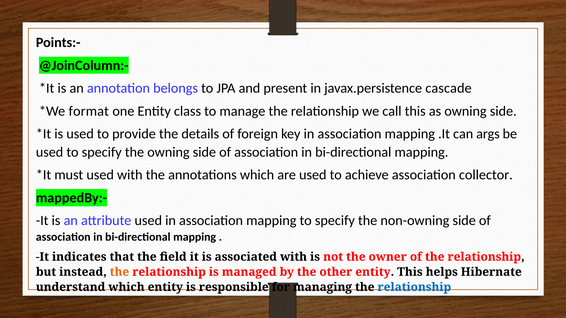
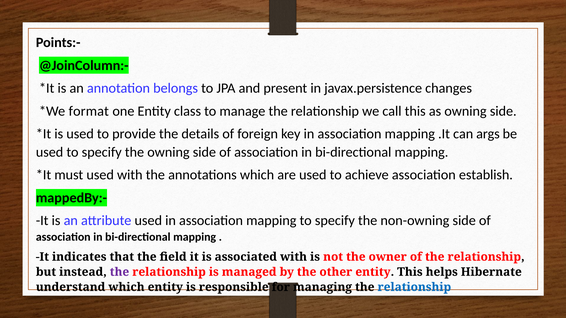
cascade: cascade -> changes (449, 88)
collector: collector -> establish (486, 175)
the colour: orange -> purple (119, 272)
